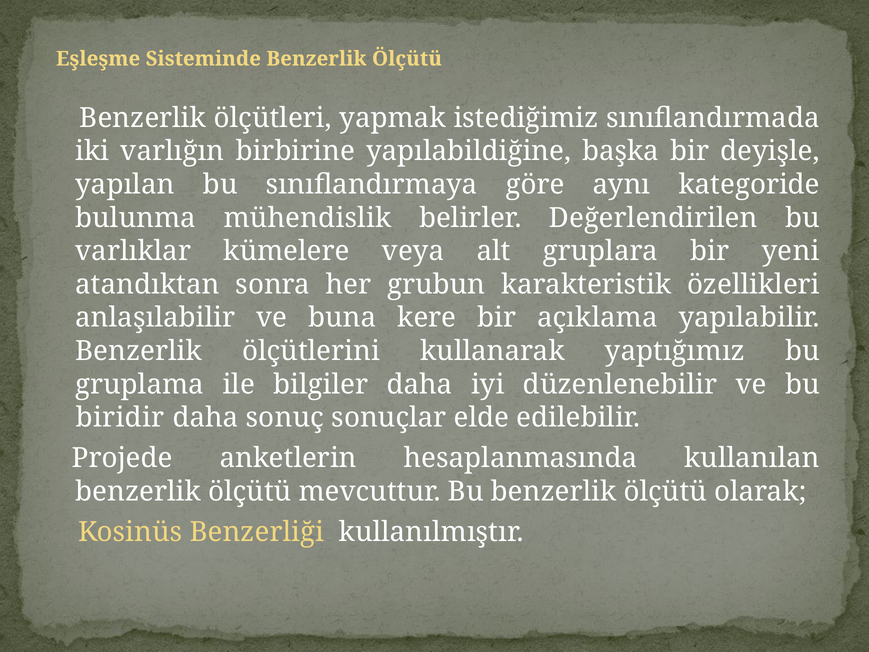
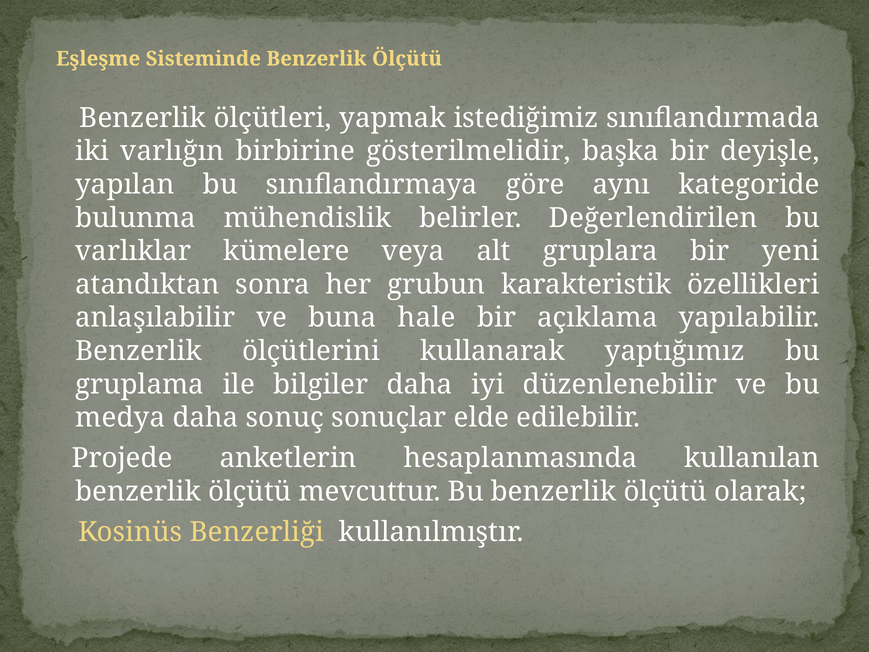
yapılabildiğine: yapılabildiğine -> gösterilmelidir (469, 151)
kere: kere -> hale (427, 318)
biridir: biridir -> medya (120, 418)
